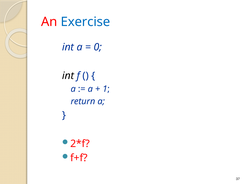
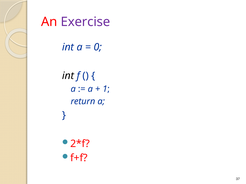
Exercise colour: blue -> purple (85, 22)
